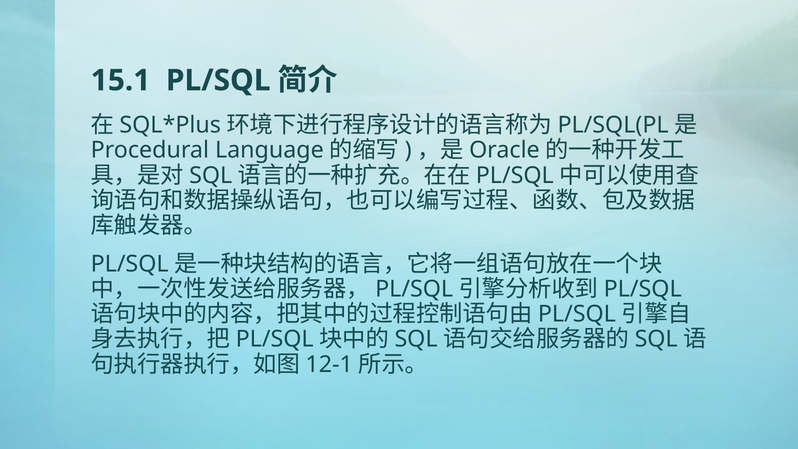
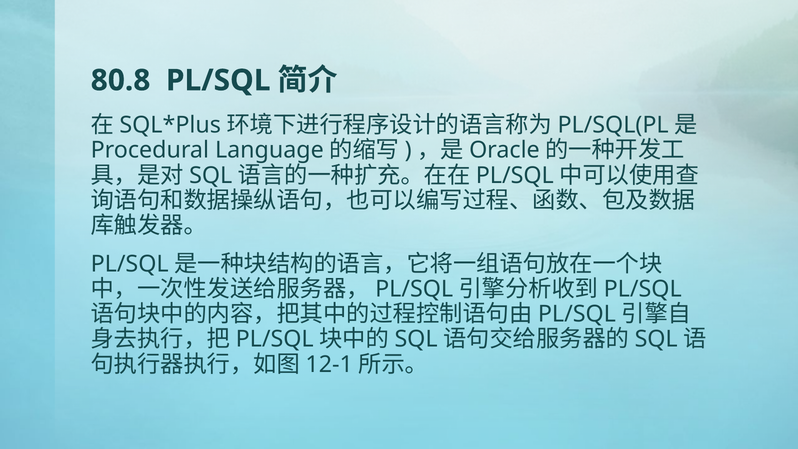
15.1: 15.1 -> 80.8 (121, 80)
